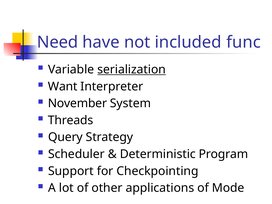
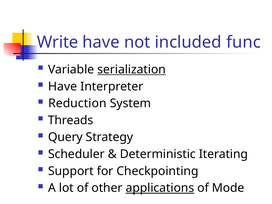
Need: Need -> Write (58, 42)
Want: Want -> Have (63, 86)
November: November -> Reduction (77, 103)
Program: Program -> Iterating (223, 154)
applications underline: none -> present (160, 188)
